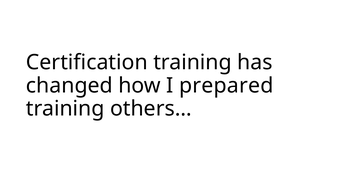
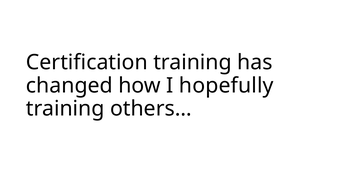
prepared: prepared -> hopefully (226, 85)
